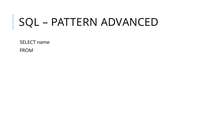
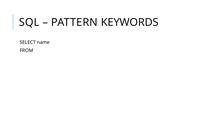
ADVANCED: ADVANCED -> KEYWORDS (130, 22)
